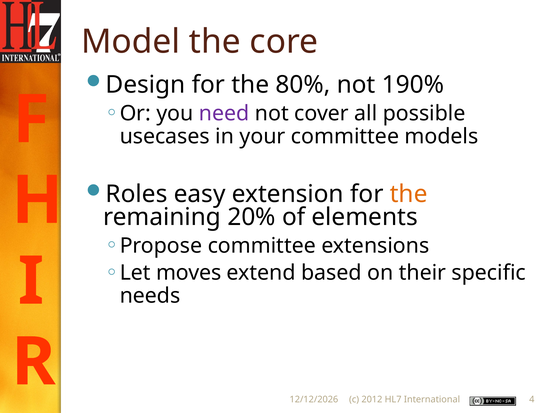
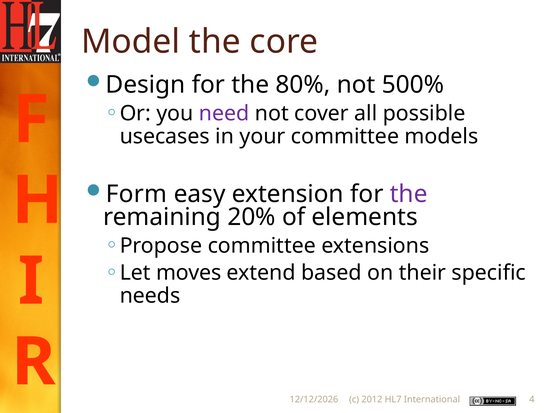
190%: 190% -> 500% (413, 85)
Roles: Roles -> Form (136, 194)
the colour: orange -> purple (409, 194)
